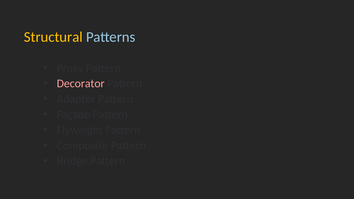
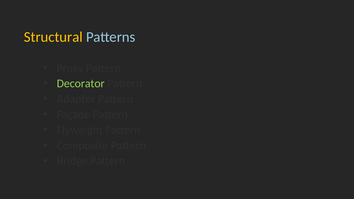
Decorator colour: pink -> light green (81, 84)
